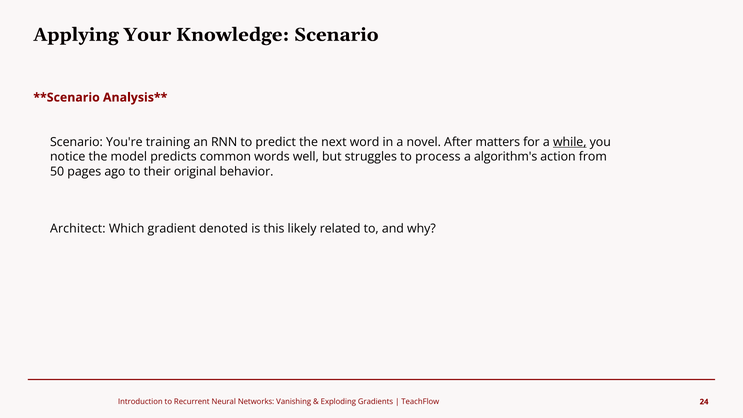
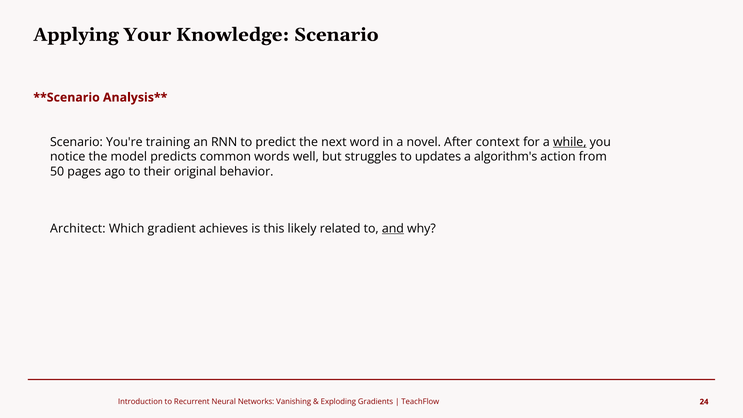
matters: matters -> context (498, 142)
process: process -> updates (438, 157)
denoted: denoted -> achieves (224, 228)
and underline: none -> present (393, 228)
